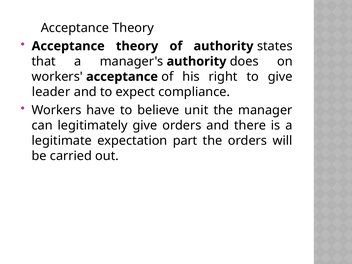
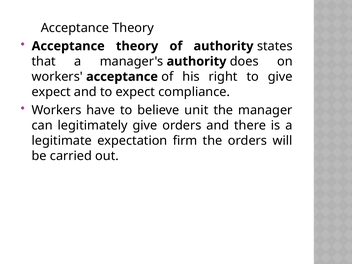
leader: leader -> expect (51, 92)
part: part -> firm (185, 141)
